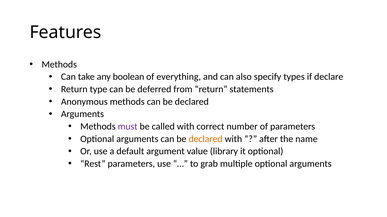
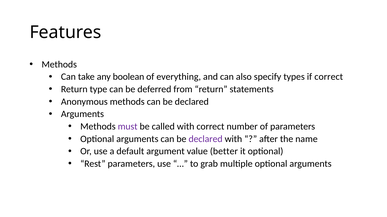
if declare: declare -> correct (329, 77)
declared colour: orange -> purple (206, 139)
library: library -> better (224, 152)
